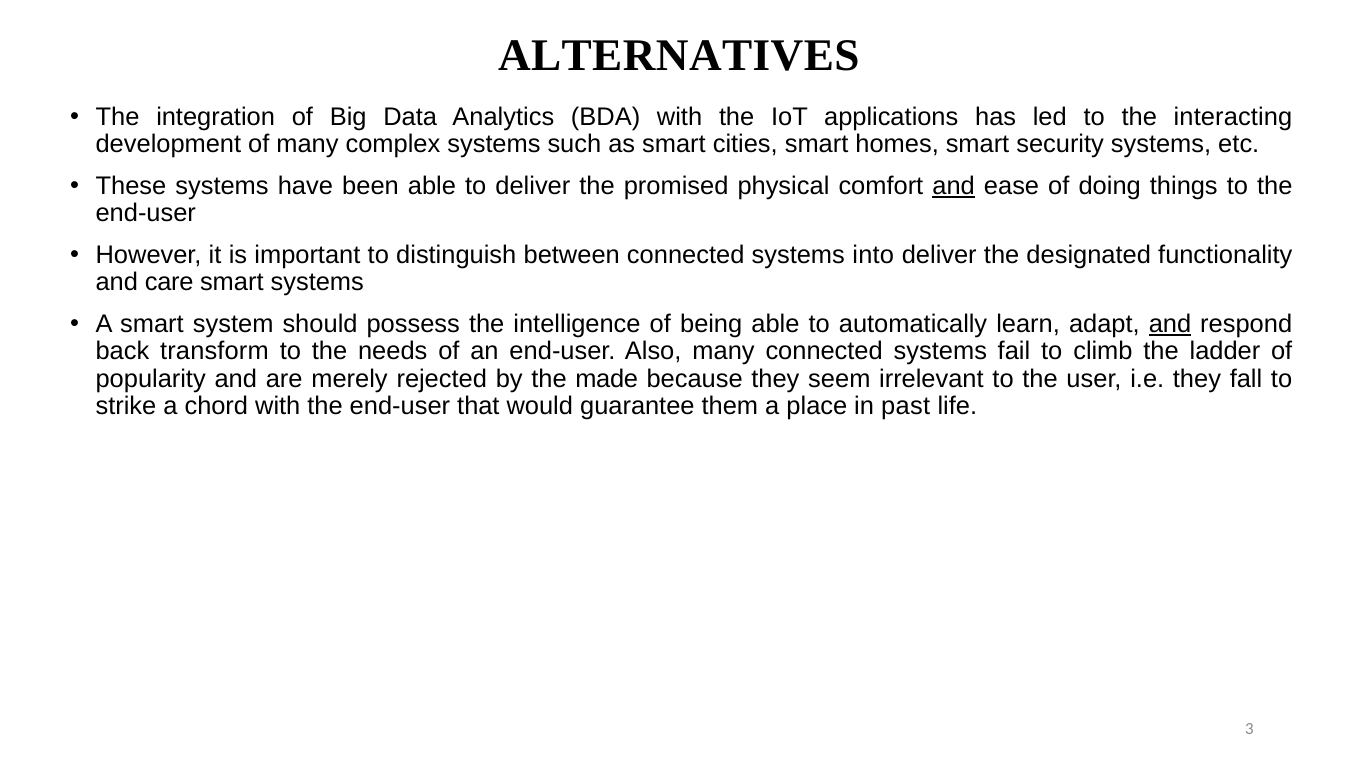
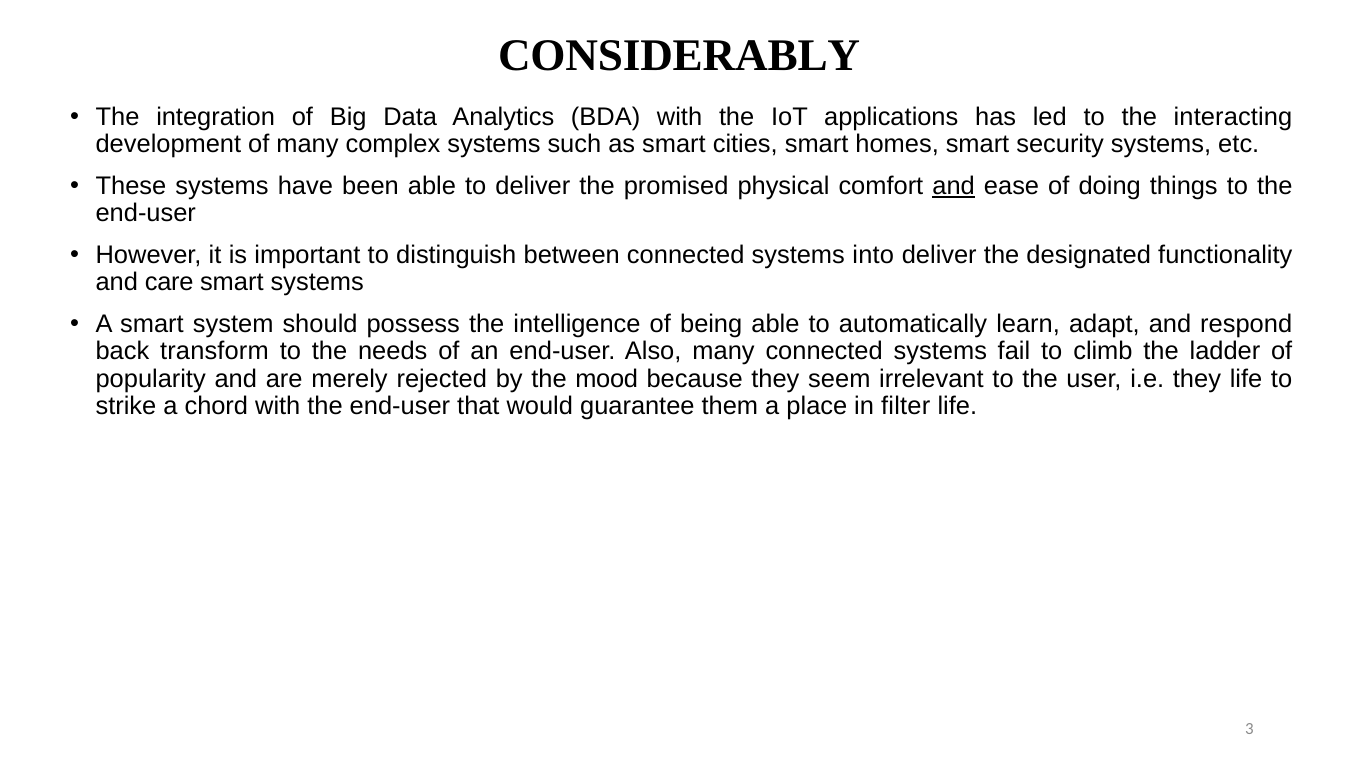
ALTERNATIVES: ALTERNATIVES -> CONSIDERABLY (679, 56)
and underline: present -> none (1170, 324)
made: made -> mood (607, 379)
they fall: fall -> life (1246, 379)
past: past -> filter (906, 407)
